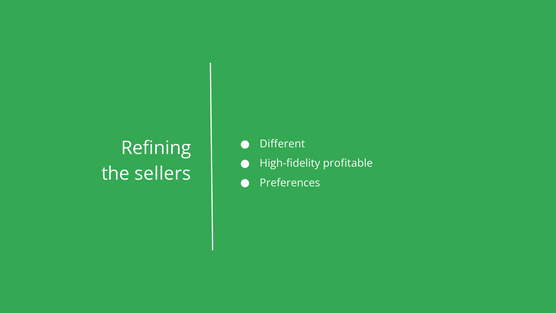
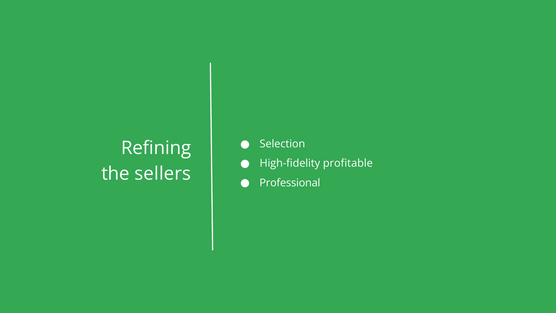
Different: Different -> Selection (282, 144)
Preferences: Preferences -> Professional (290, 183)
